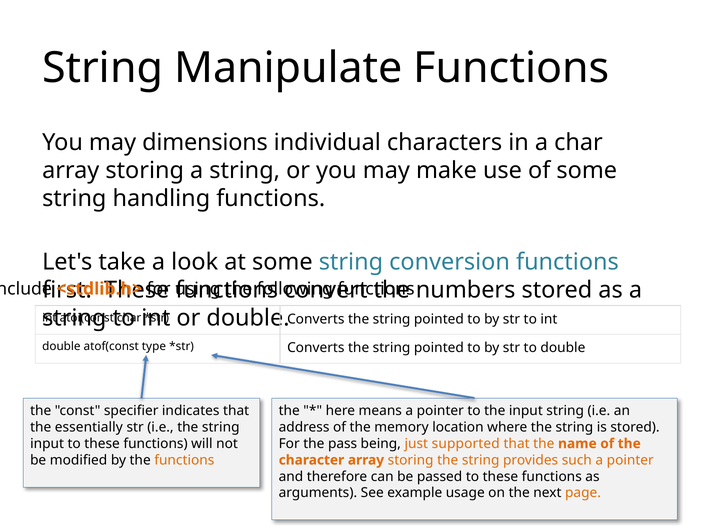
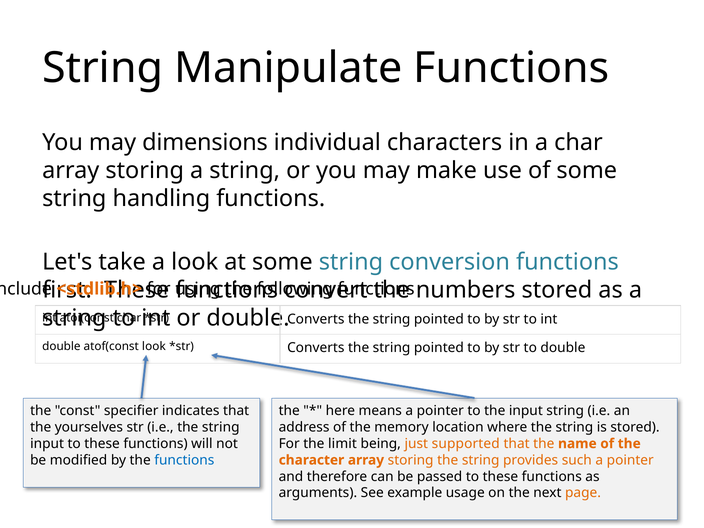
atof(const type: type -> look (154, 347)
essentially: essentially -> yourselves (89, 427)
pass: pass -> limit (342, 444)
functions colour: orange -> blue (184, 460)
